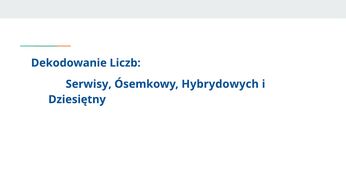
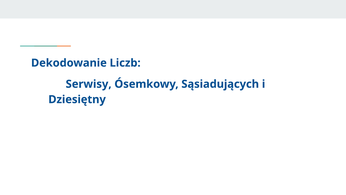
Hybrydowych: Hybrydowych -> Sąsiadujących (220, 84)
